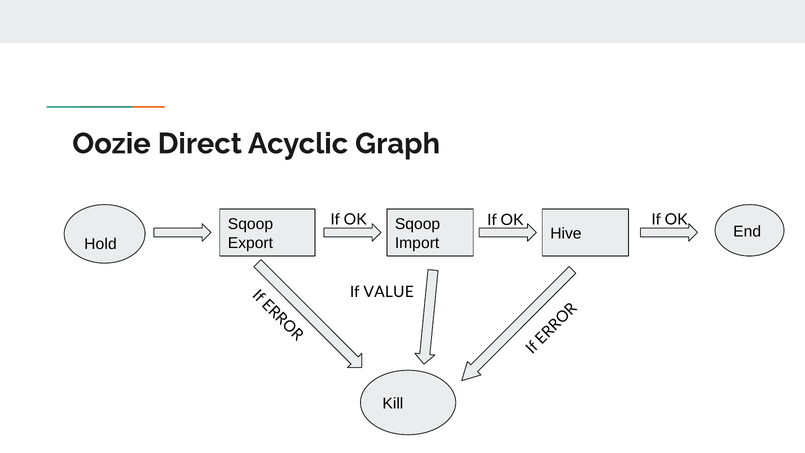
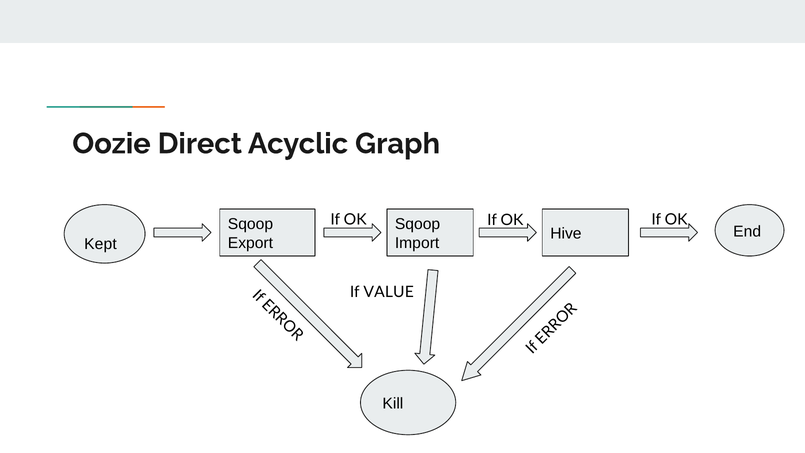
Hold: Hold -> Kept (100, 244)
